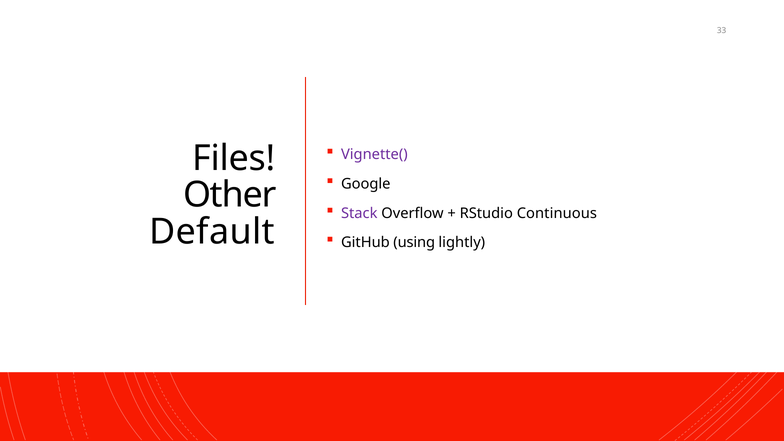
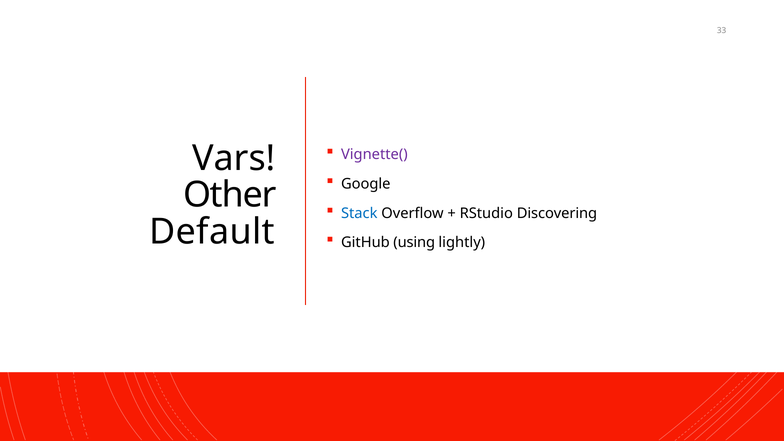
Files: Files -> Vars (234, 158)
Stack colour: purple -> blue (359, 213)
Continuous: Continuous -> Discovering (557, 213)
